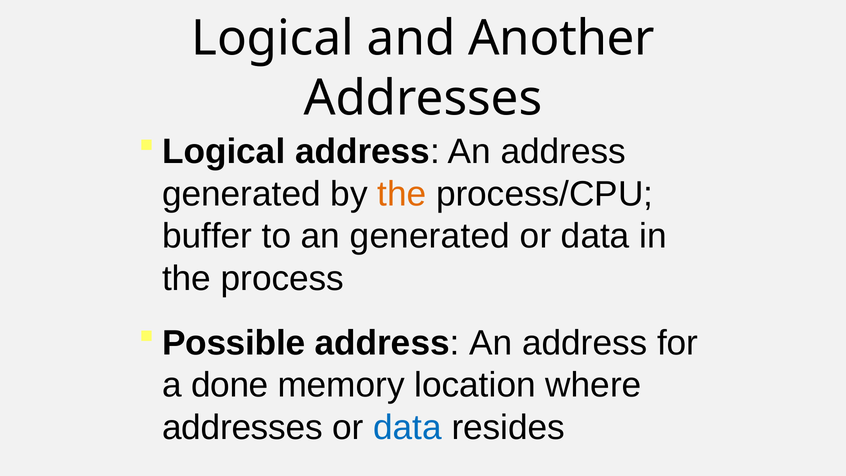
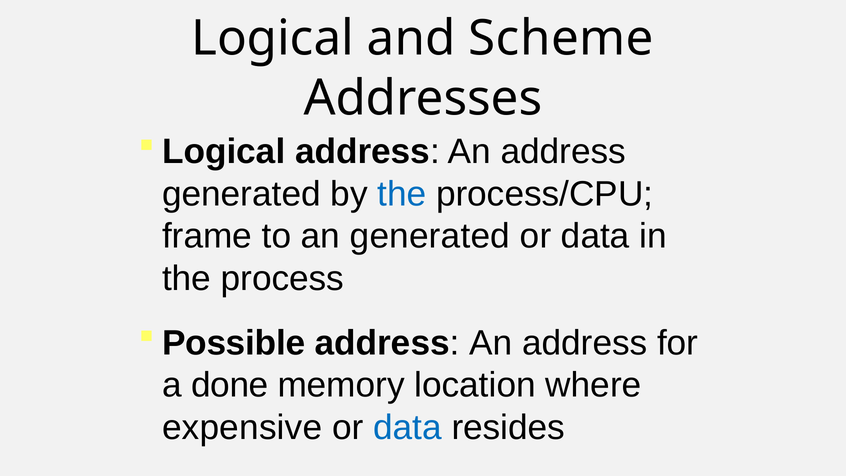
Another: Another -> Scheme (561, 38)
the colour: orange -> blue (402, 194)
buffer: buffer -> frame (207, 236)
addresses: addresses -> expensive (242, 427)
